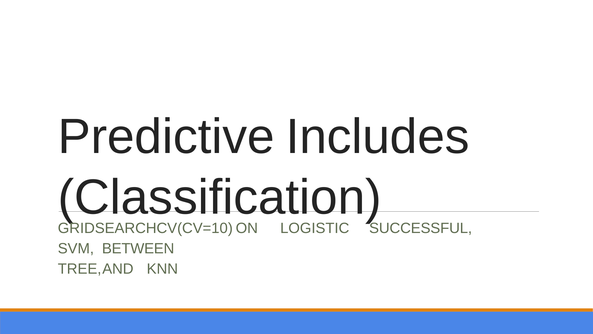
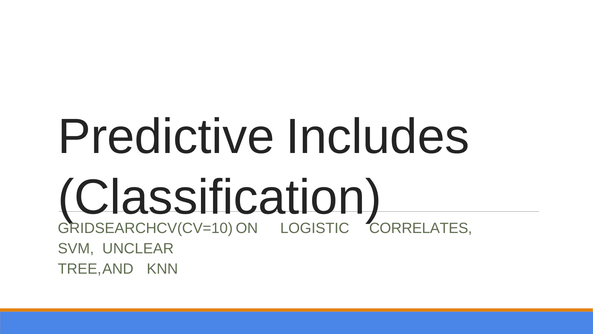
SUCCESSFUL: SUCCESSFUL -> CORRELATES (421, 228)
BETWEEN: BETWEEN -> UNCLEAR (138, 248)
